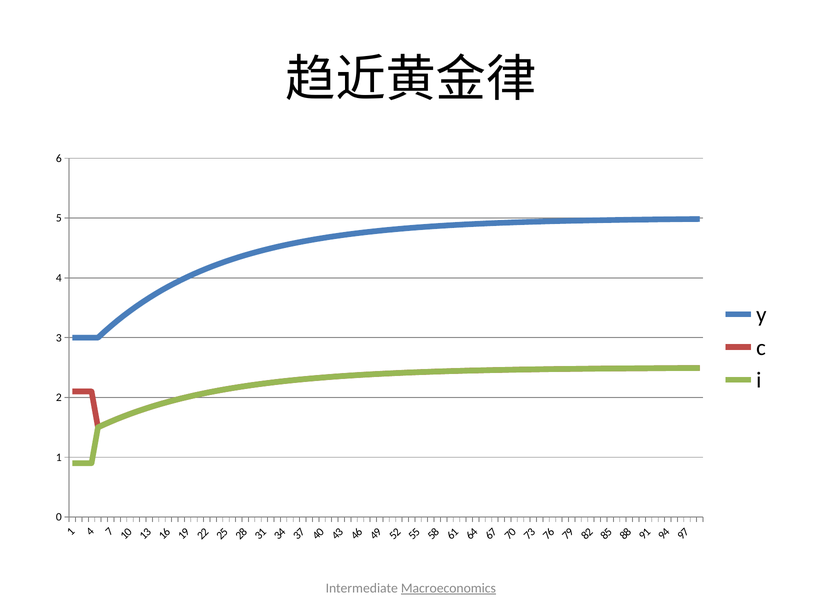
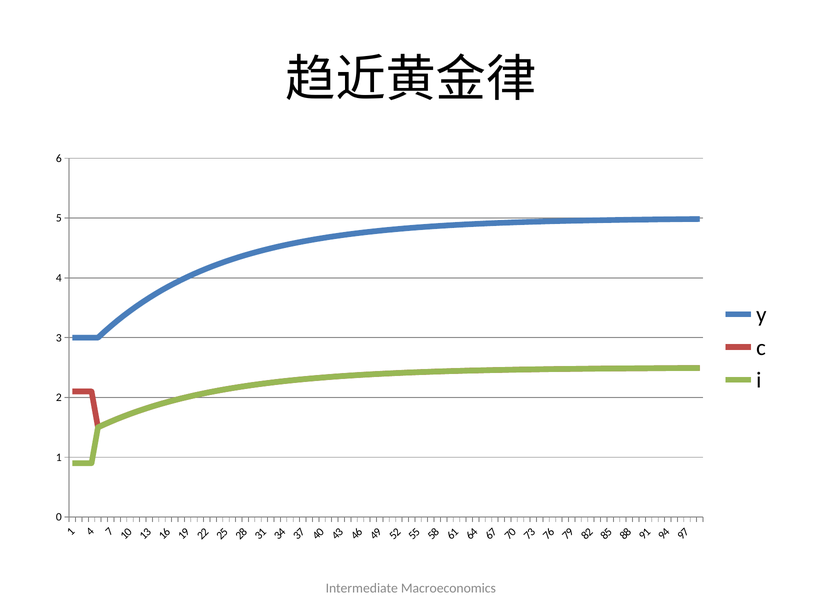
Macroeconomics underline: present -> none (448, 589)
